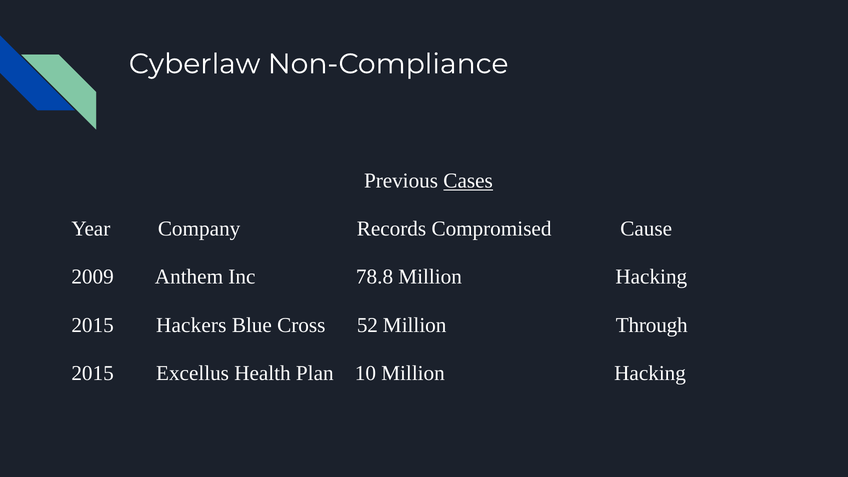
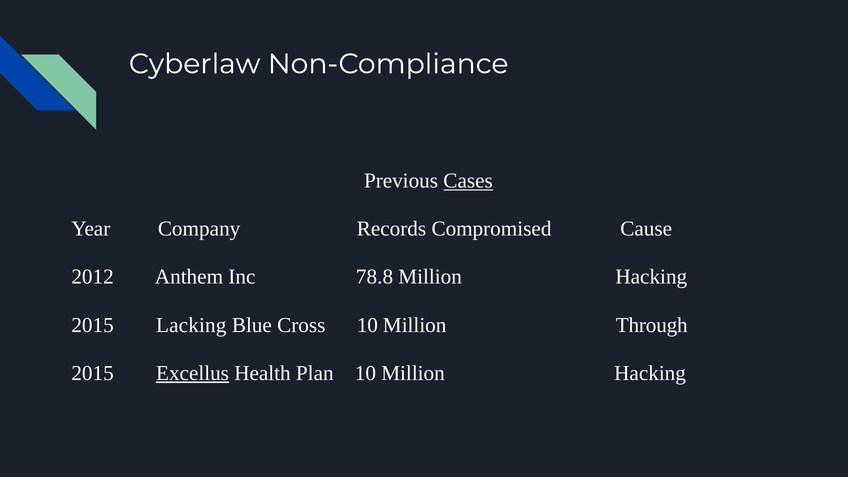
2009: 2009 -> 2012 (93, 277)
Hackers: Hackers -> Lacking (191, 325)
Cross 52: 52 -> 10 (367, 325)
Excellus underline: none -> present (193, 373)
